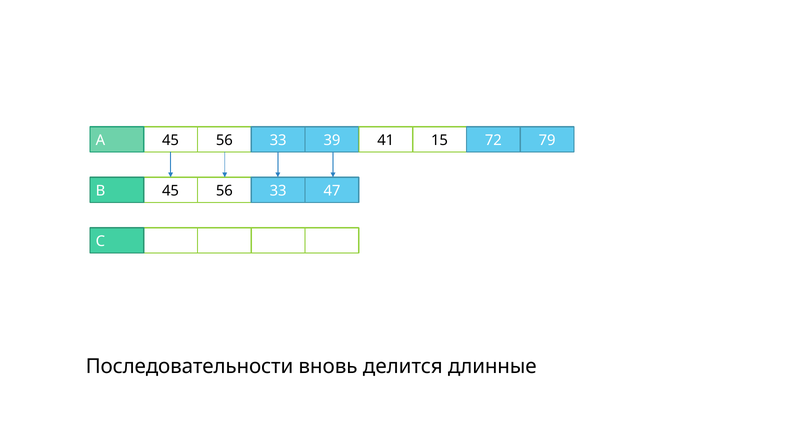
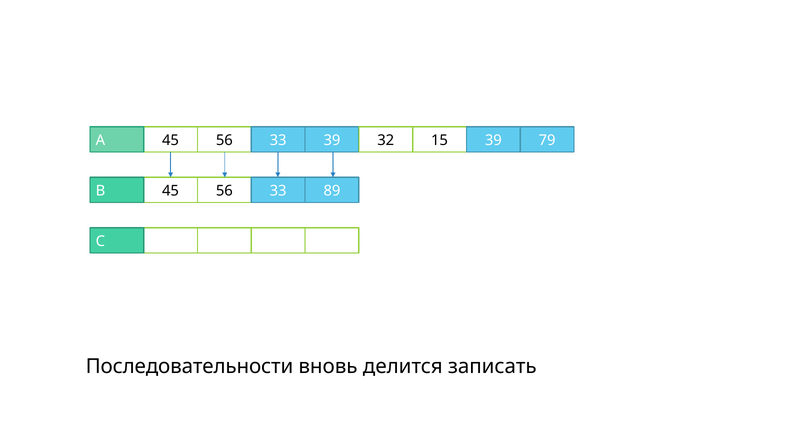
41: 41 -> 32 (386, 140)
15 72: 72 -> 39 (493, 140)
47: 47 -> 89 (332, 191)
длинные: длинные -> записать (492, 366)
